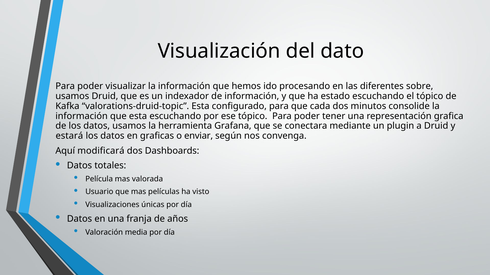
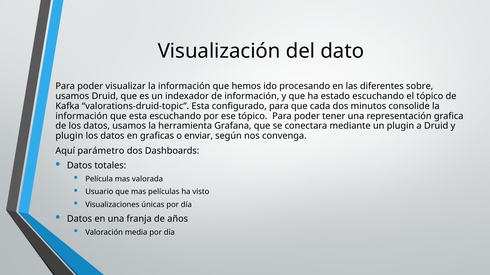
estará: estará -> plugin (69, 136)
modificará: modificará -> parámetro (101, 151)
